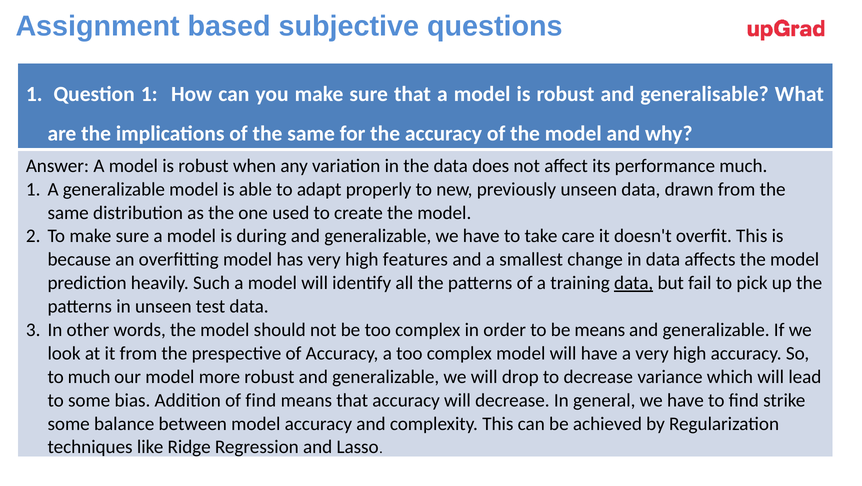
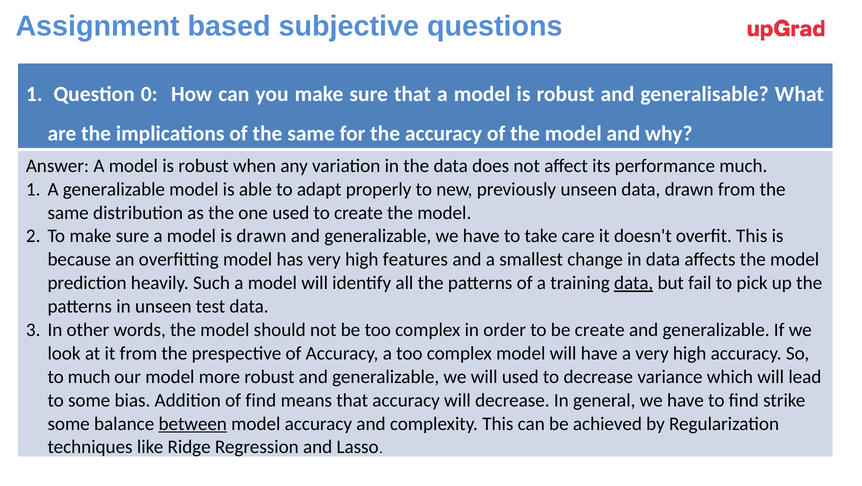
Question 1: 1 -> 0 (149, 94)
is during: during -> drawn (261, 236)
be means: means -> create (600, 330)
will drop: drop -> used (520, 376)
between underline: none -> present (193, 423)
